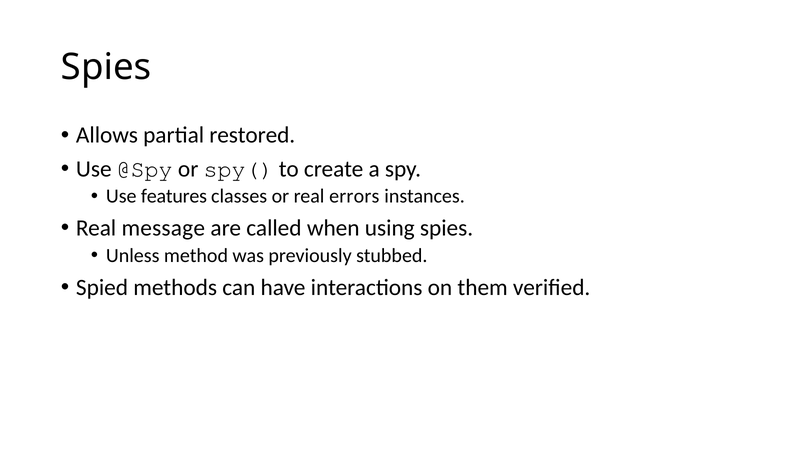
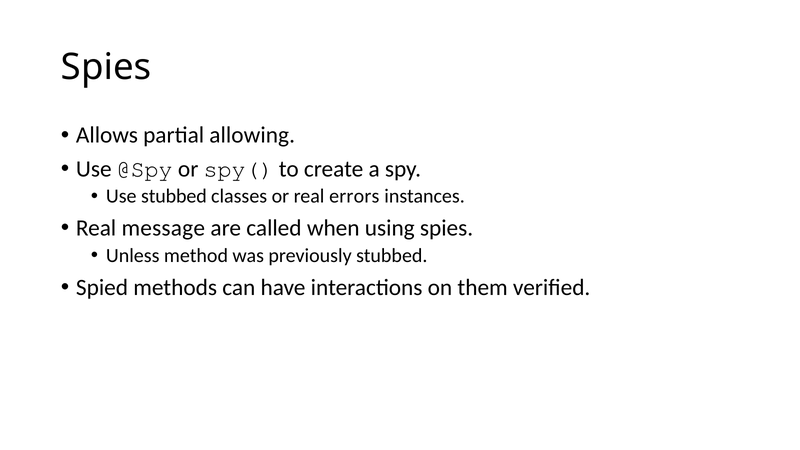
restored: restored -> allowing (252, 135)
Use features: features -> stubbed (174, 196)
